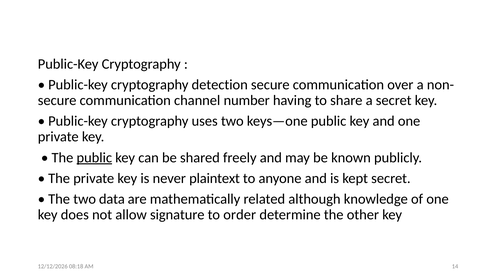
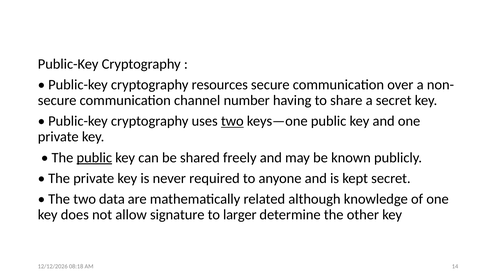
detection: detection -> resources (220, 85)
two underline: none -> present (232, 121)
plaintext: plaintext -> required (214, 178)
order: order -> larger (240, 215)
